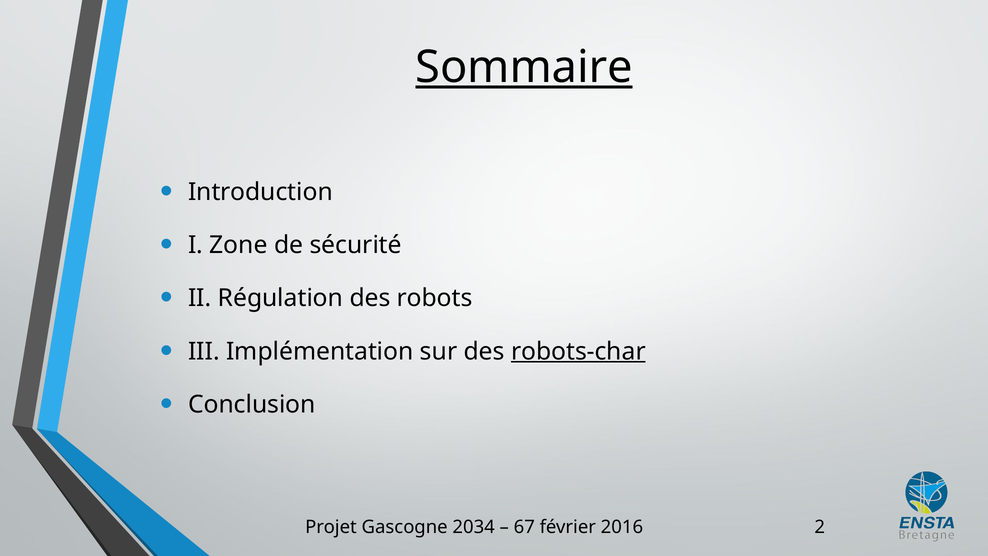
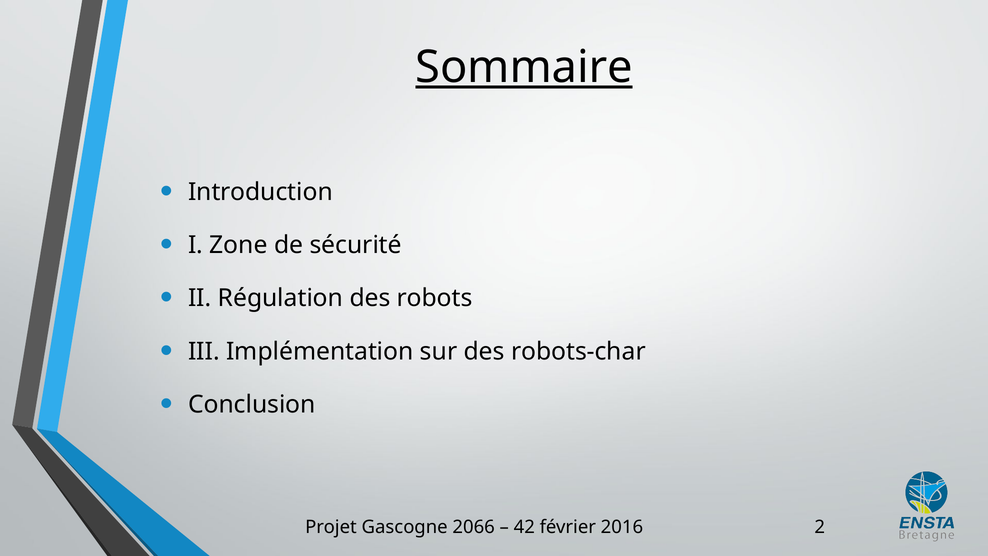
robots-char underline: present -> none (578, 351)
2034: 2034 -> 2066 (474, 527)
67: 67 -> 42 (524, 527)
